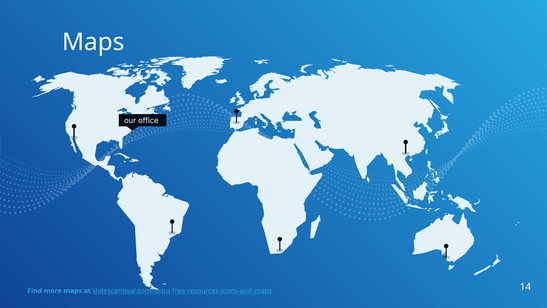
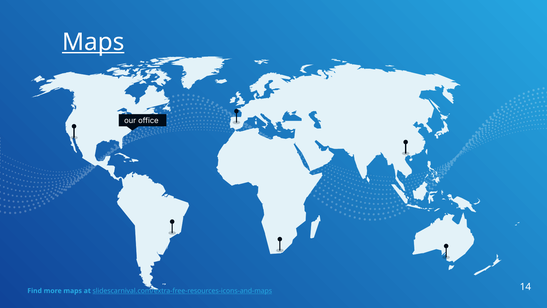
Maps underline: none -> present (93, 42)
